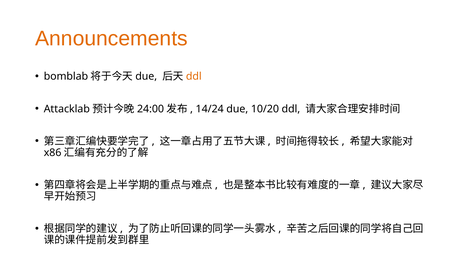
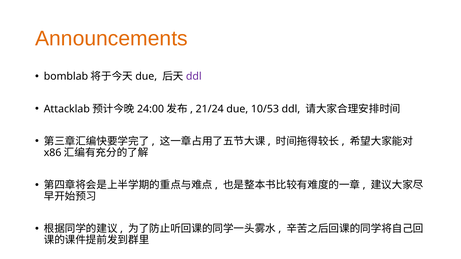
ddl colour: orange -> purple (194, 77)
14/24: 14/24 -> 21/24 (210, 109)
10/20: 10/20 -> 10/53 (265, 109)
